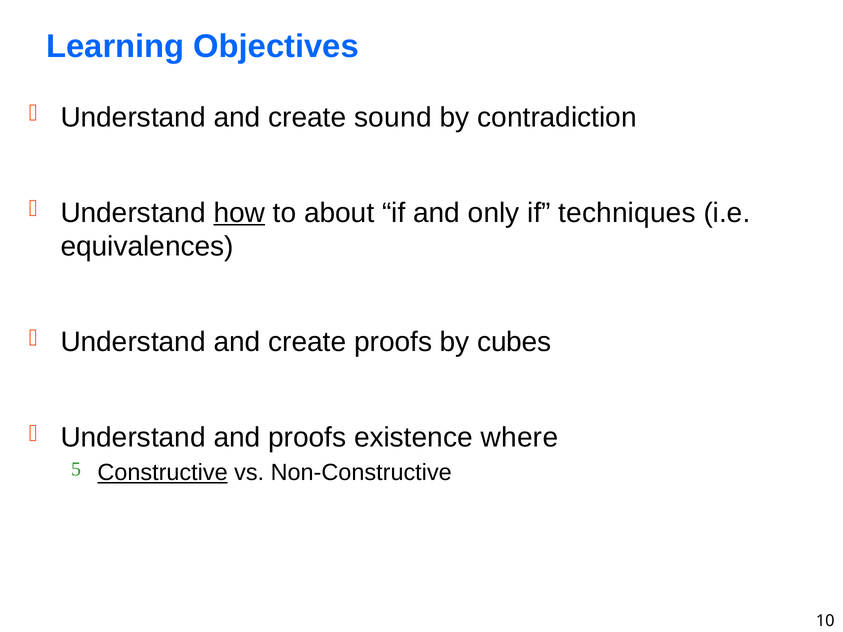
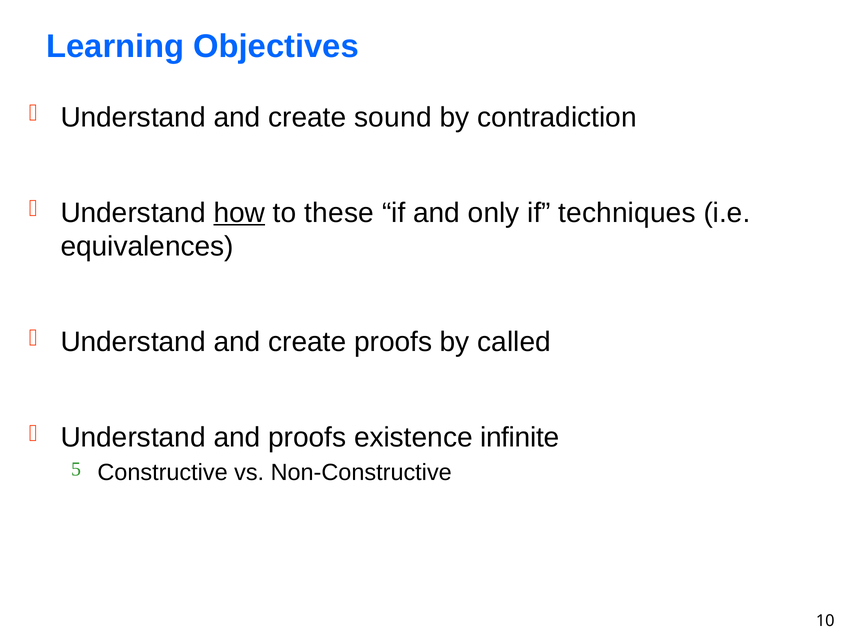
about: about -> these (339, 213)
cubes: cubes -> called (514, 342)
where: where -> infinite (520, 438)
Constructive underline: present -> none (163, 473)
